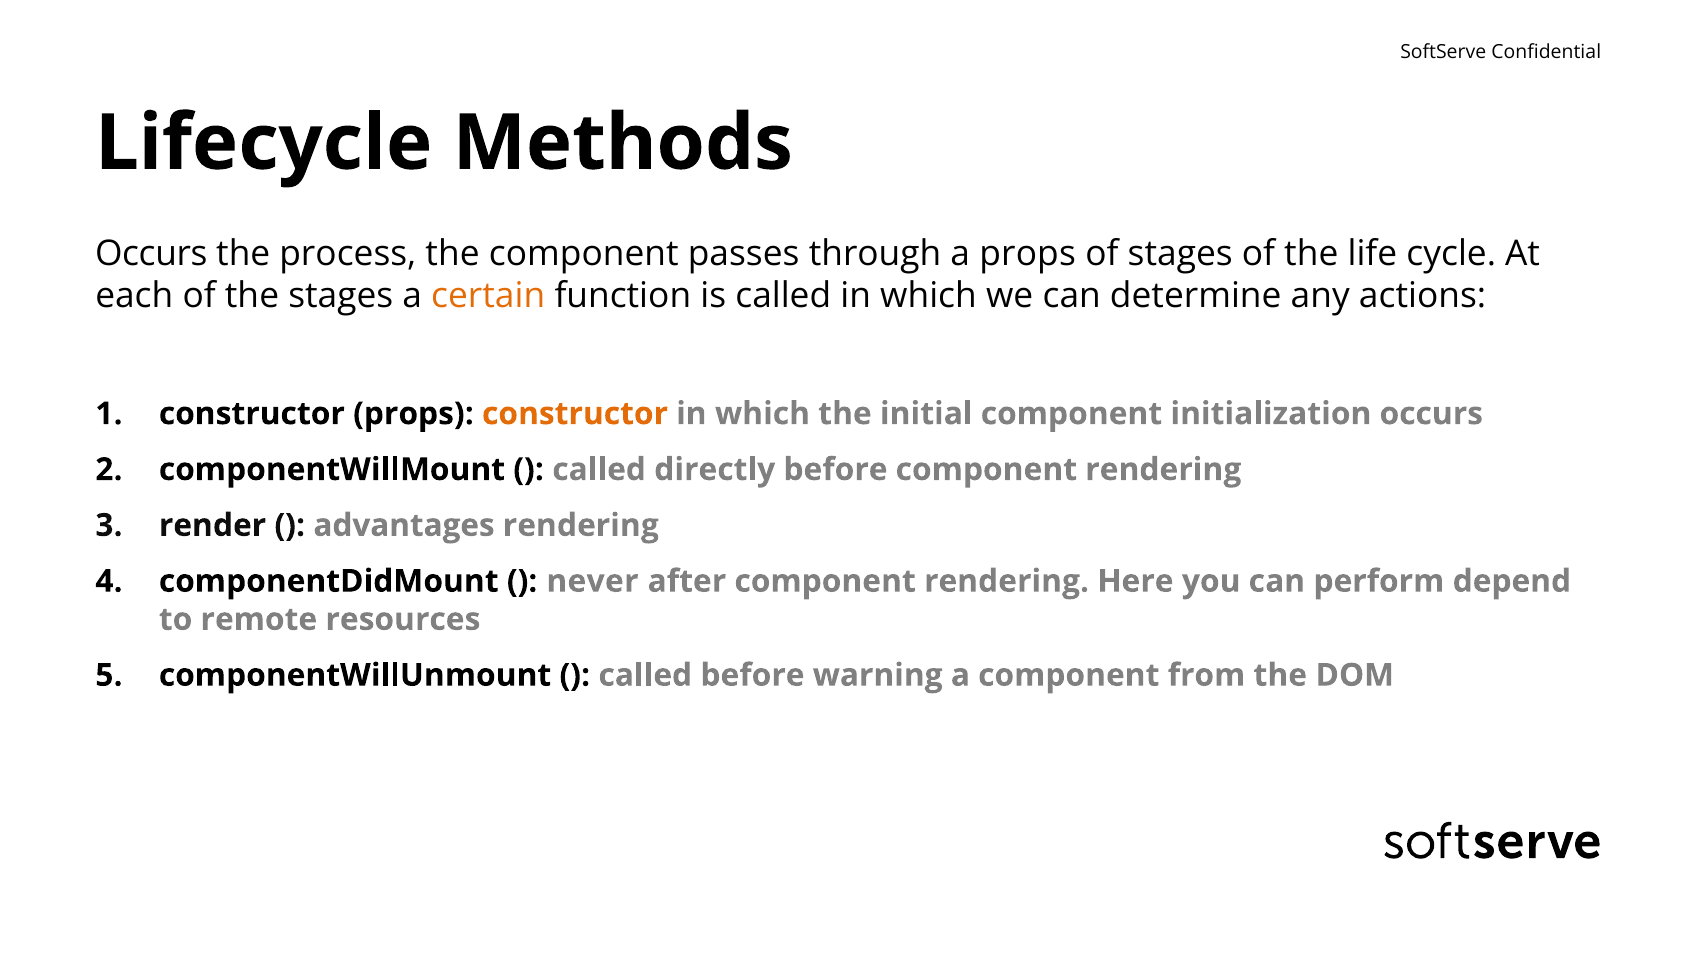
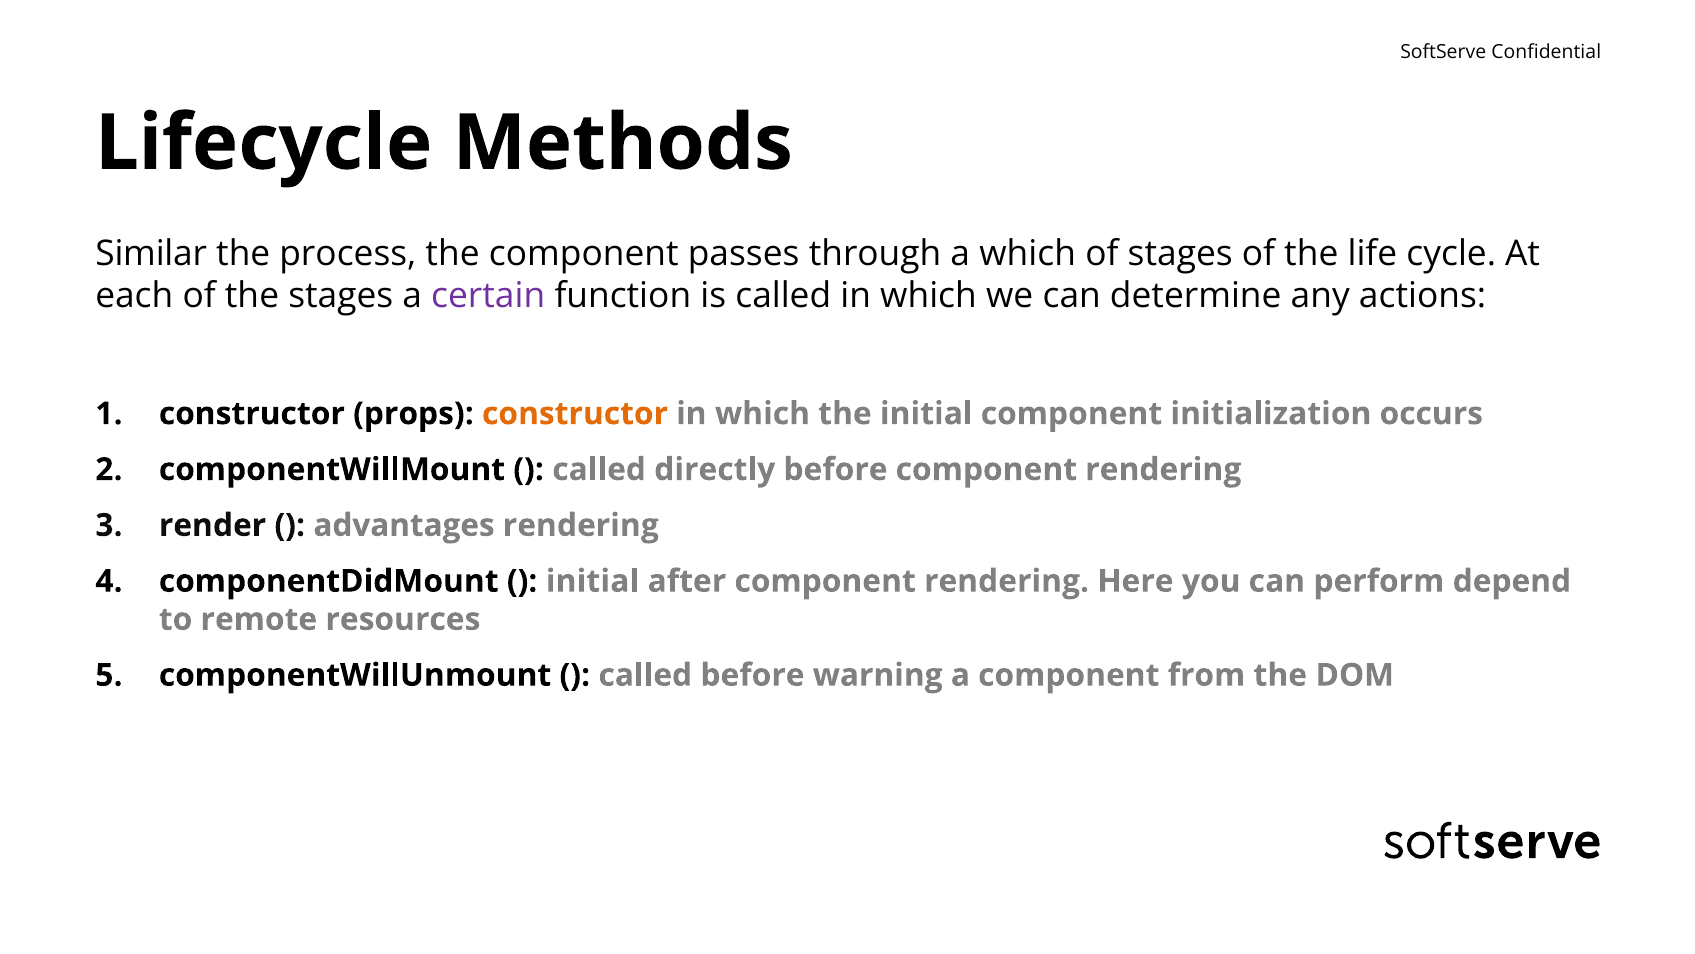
Occurs: Occurs -> Similar (151, 253)
a props: props -> which (1028, 253)
certain colour: orange -> purple (488, 296)
never: never -> initial (593, 581)
